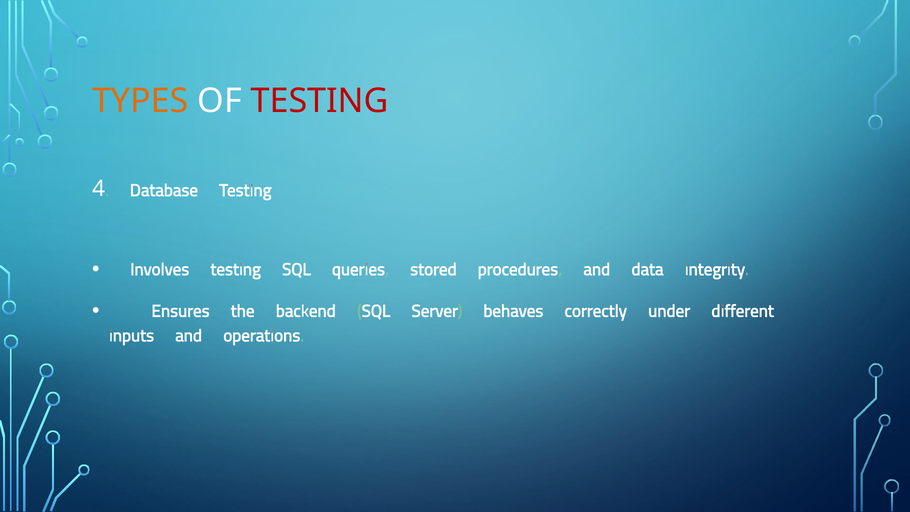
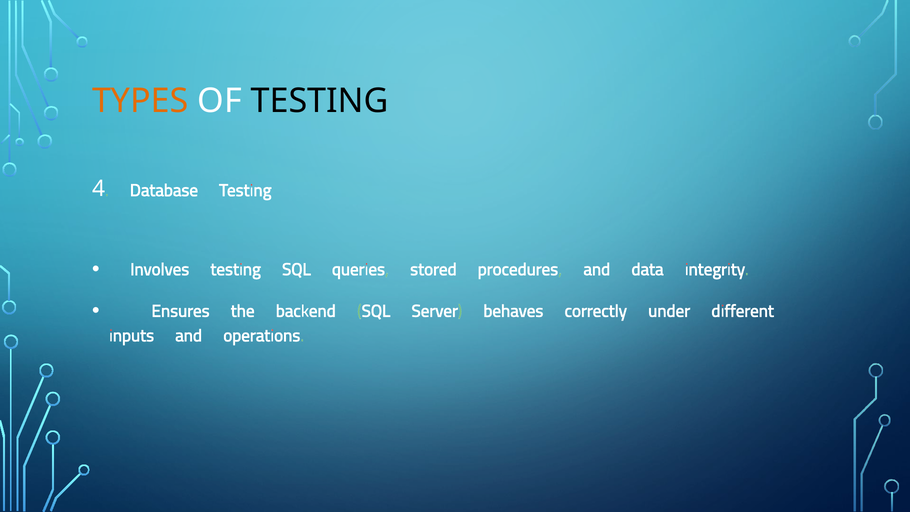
TESTING colour: red -> black (320, 101)
